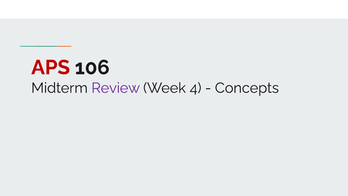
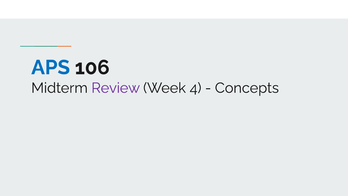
APS colour: red -> blue (51, 67)
